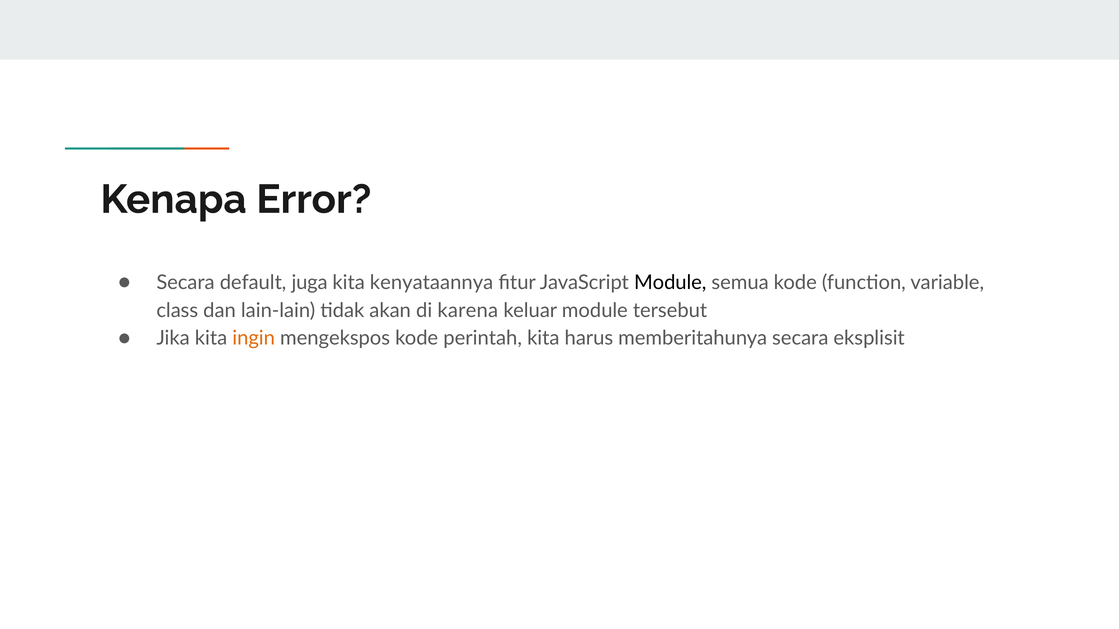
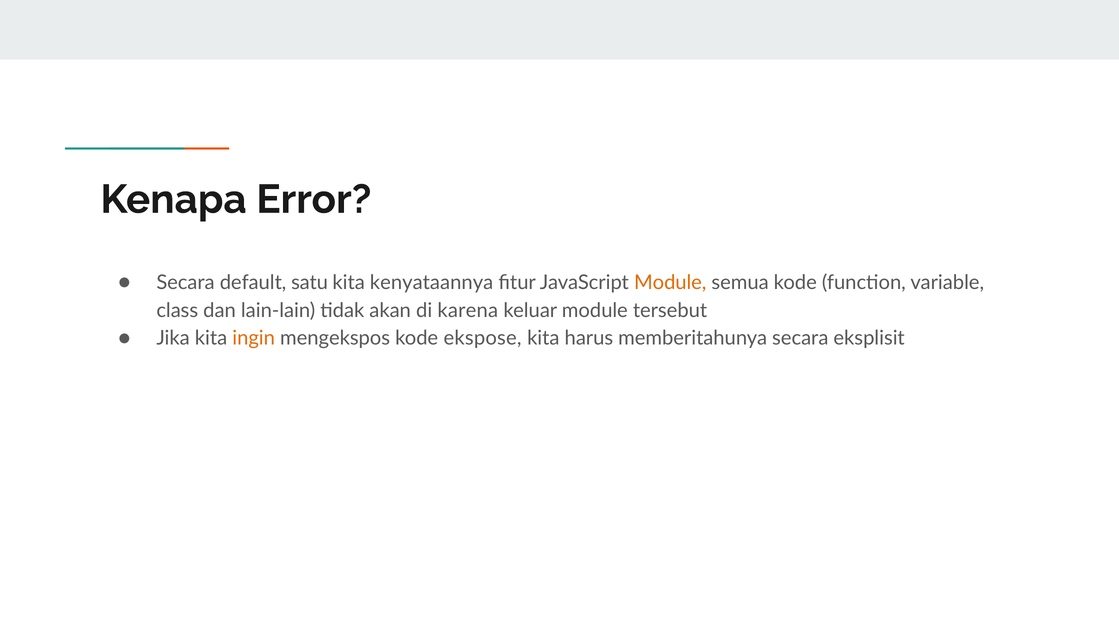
juga: juga -> satu (310, 283)
Module colour: black -> orange (670, 283)
perintah: perintah -> ekspose (483, 339)
